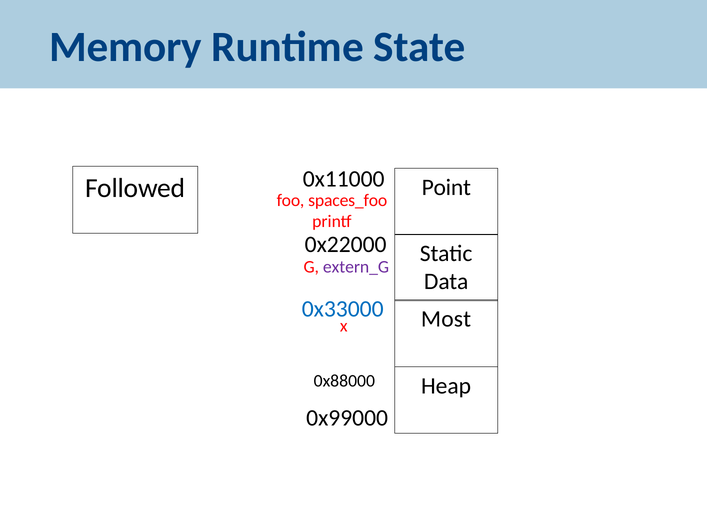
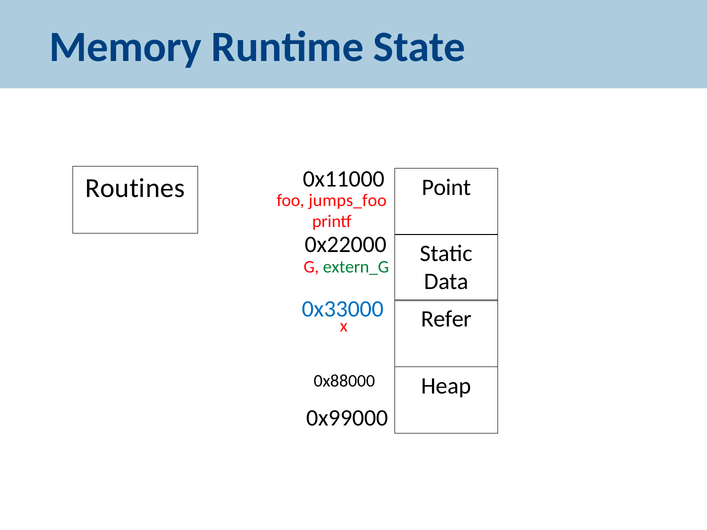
Followed: Followed -> Routines (135, 188)
spaces_foo: spaces_foo -> jumps_foo (348, 200)
extern_G colour: purple -> green (356, 267)
Most: Most -> Refer (446, 319)
